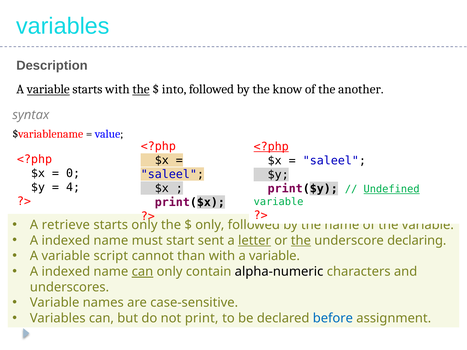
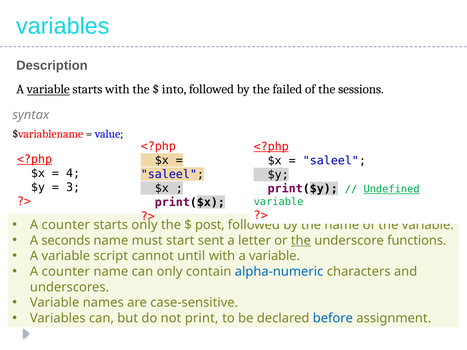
the underline: present -> none (141, 89)
know: know -> failed (287, 89)
another: another -> sessions (361, 89)
<?php underline: none -> present (35, 159)
0: 0 -> 4 (73, 173)
4: 4 -> 3 (73, 187)
retrieve: retrieve -> counter (66, 225)
only: only -> post (210, 225)
indexed: indexed -> seconds (66, 241)
letter underline: present -> none (255, 241)
declaring: declaring -> functions (417, 241)
than: than -> until (191, 256)
indexed: indexed -> counter (66, 272)
can underline: present -> none (142, 272)
alpha-numeric colour: black -> blue (279, 272)
